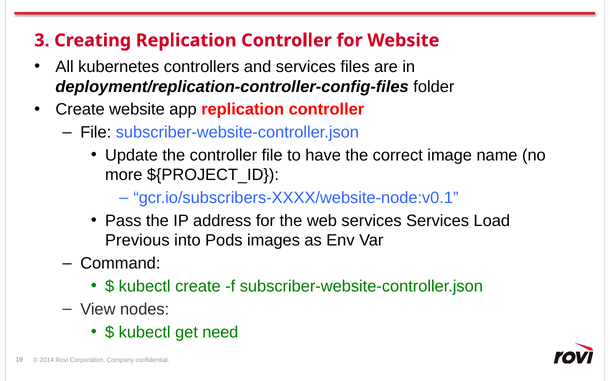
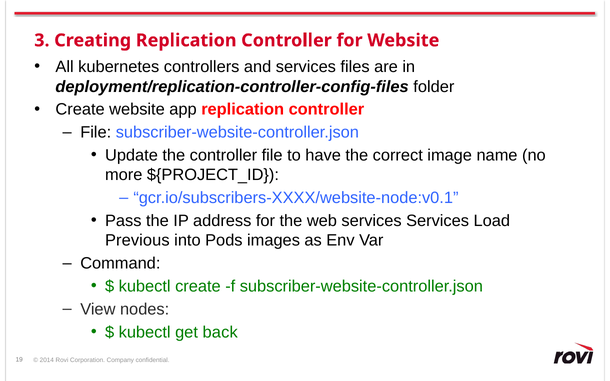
need: need -> back (220, 333)
